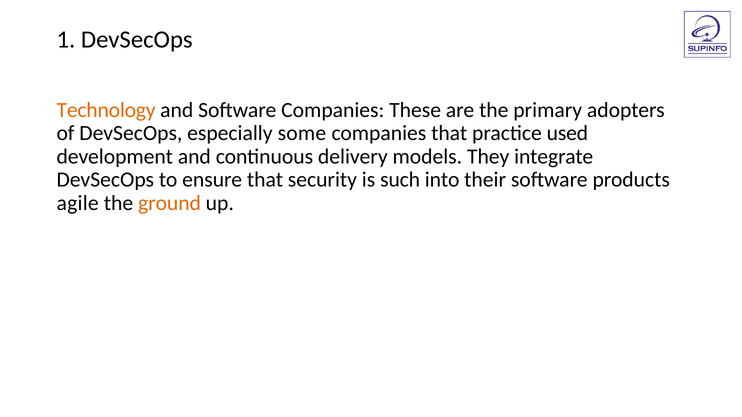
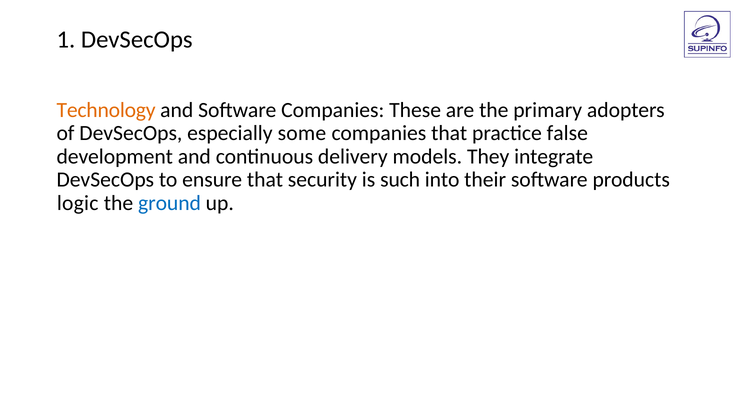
used: used -> false (567, 133)
agile: agile -> logic (78, 203)
ground colour: orange -> blue (170, 203)
